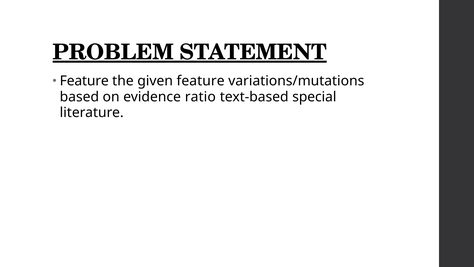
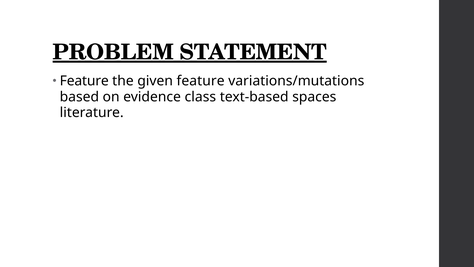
ratio: ratio -> class (200, 97)
special: special -> spaces (314, 97)
